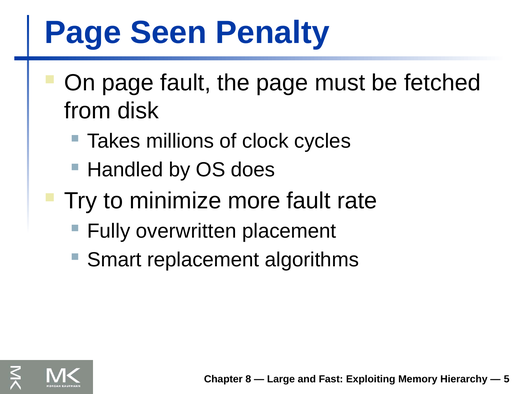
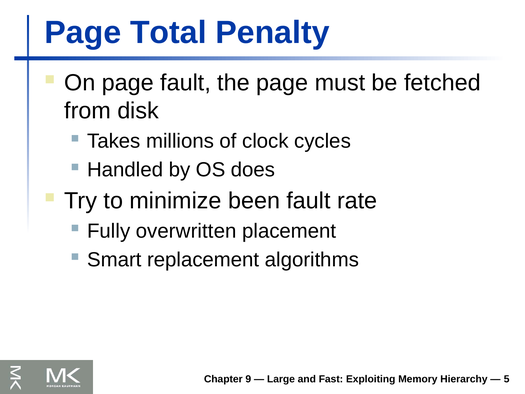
Seen: Seen -> Total (168, 33)
more: more -> been (254, 201)
8: 8 -> 9 (248, 379)
